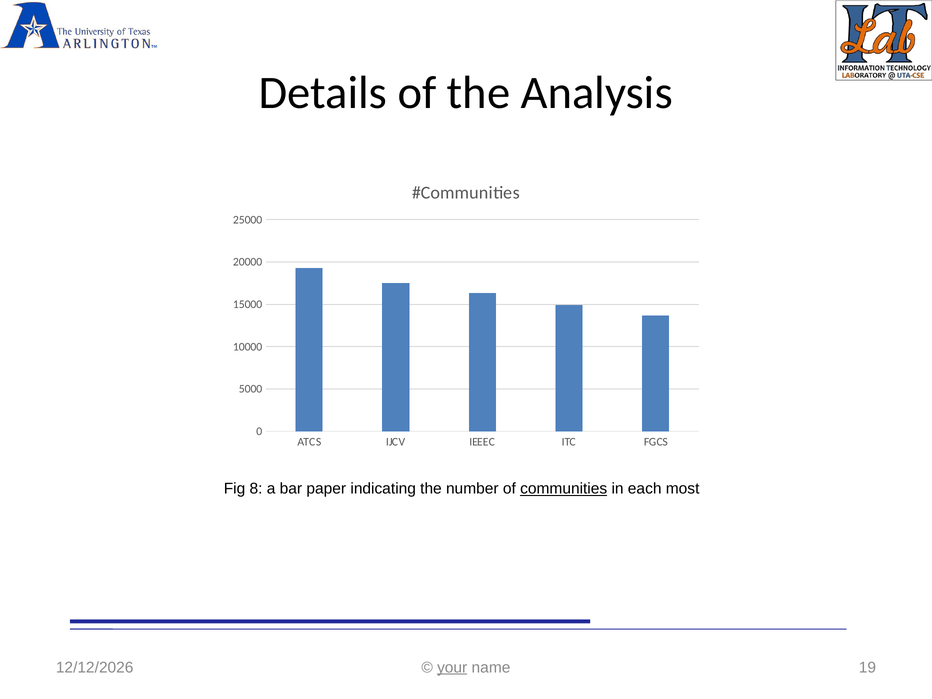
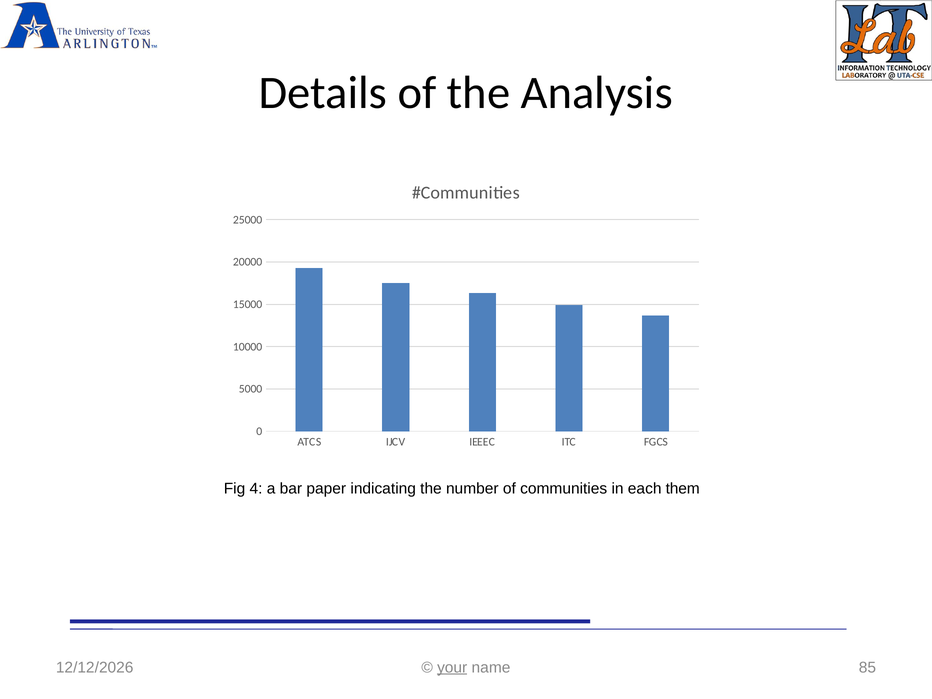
8: 8 -> 4 (256, 489)
communities underline: present -> none (564, 489)
most: most -> them (683, 489)
19: 19 -> 85 (867, 668)
